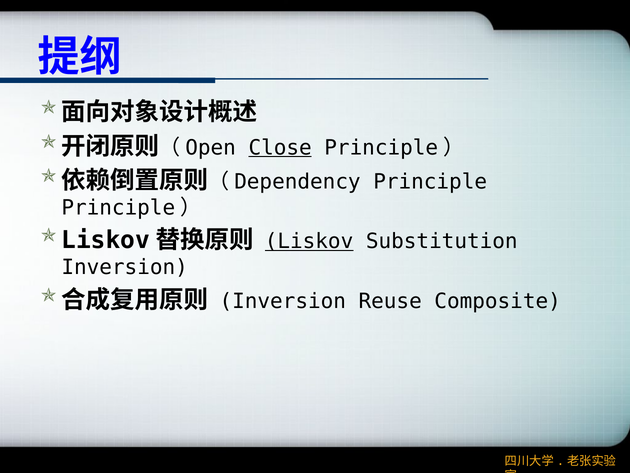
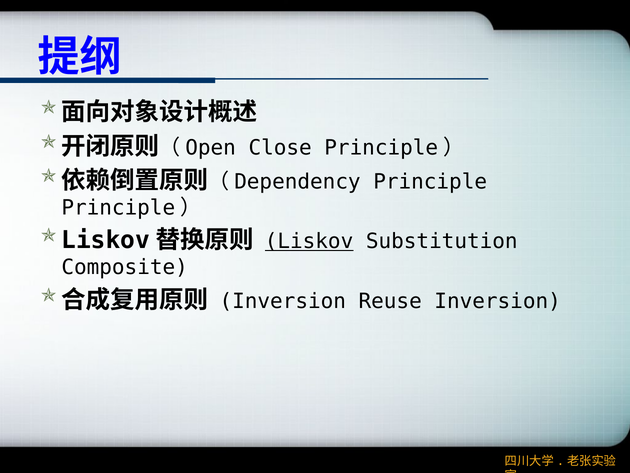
Close underline: present -> none (280, 147)
Inversion: Inversion -> Composite (125, 267)
Reuse Composite: Composite -> Inversion (498, 301)
